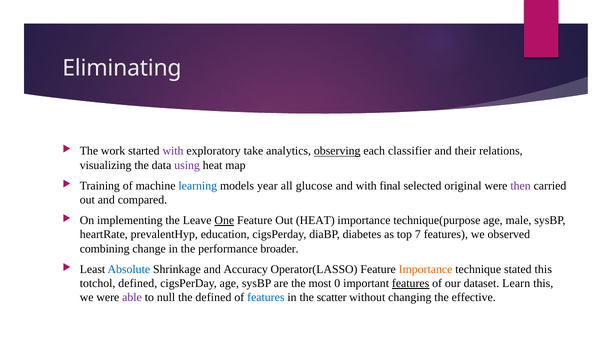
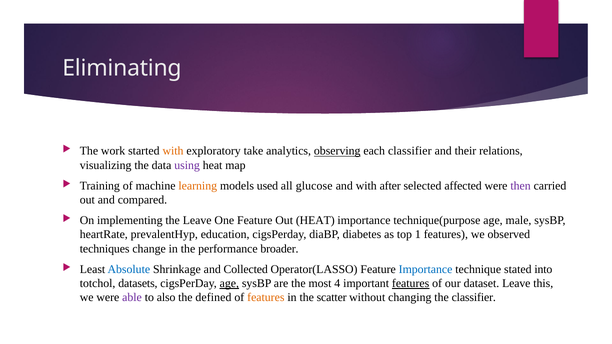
with colour: purple -> orange (173, 151)
learning colour: blue -> orange (198, 186)
year: year -> used (267, 186)
final: final -> after (390, 186)
original: original -> affected (463, 186)
One underline: present -> none (224, 221)
7: 7 -> 1 (418, 235)
combining: combining -> techniques (105, 249)
Accuracy: Accuracy -> Collected (246, 269)
Importance colour: orange -> blue (426, 269)
stated this: this -> into (543, 269)
totchol defined: defined -> datasets (138, 284)
age underline: none -> present (229, 284)
0: 0 -> 4 (337, 284)
dataset Learn: Learn -> Leave (516, 284)
null: null -> also (166, 298)
features colour: blue -> orange (266, 298)
the effective: effective -> classifier (474, 298)
